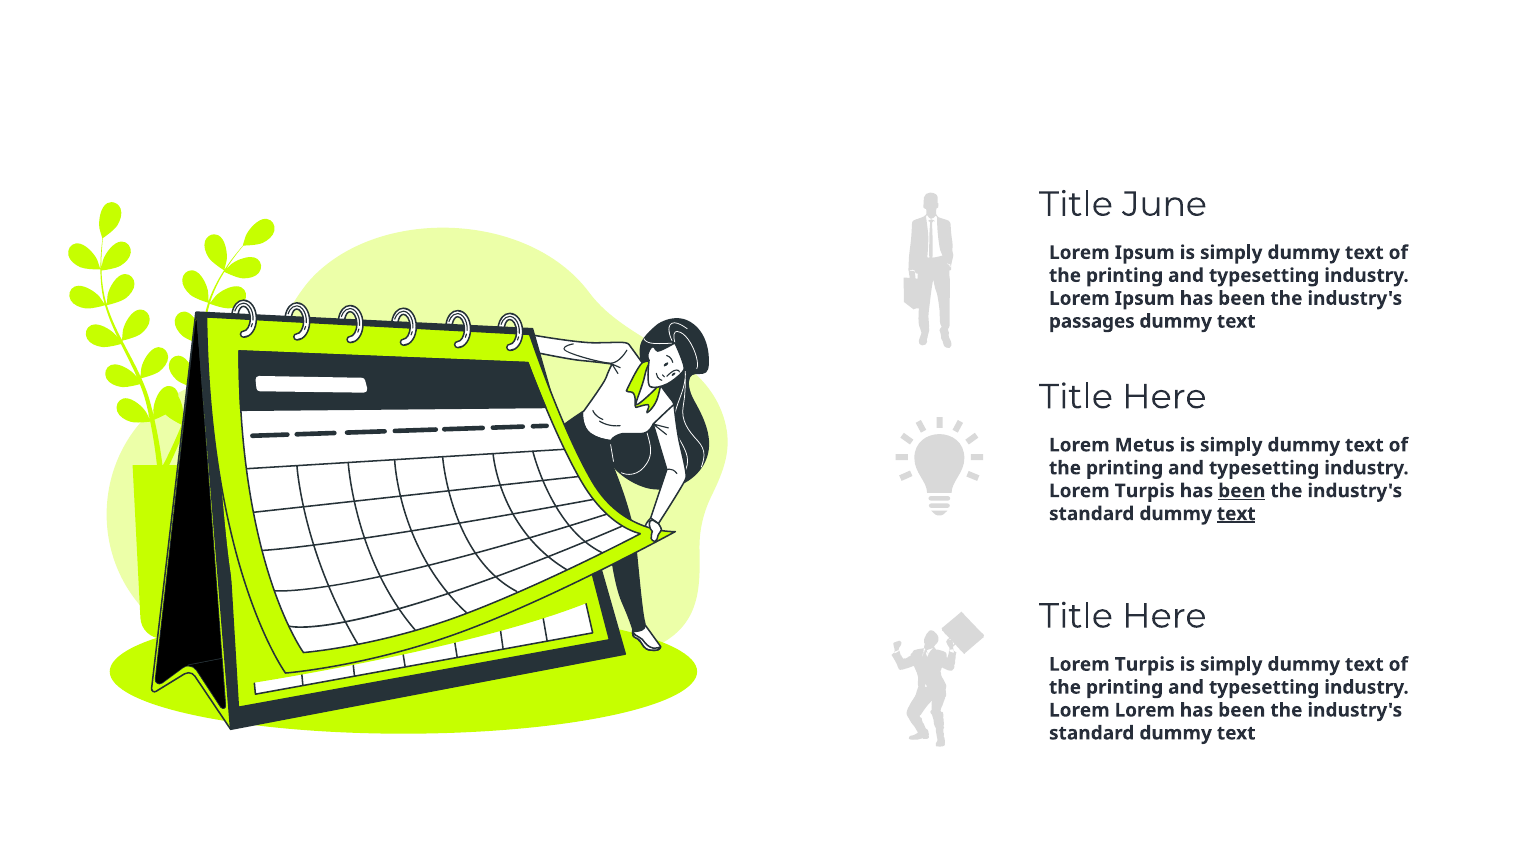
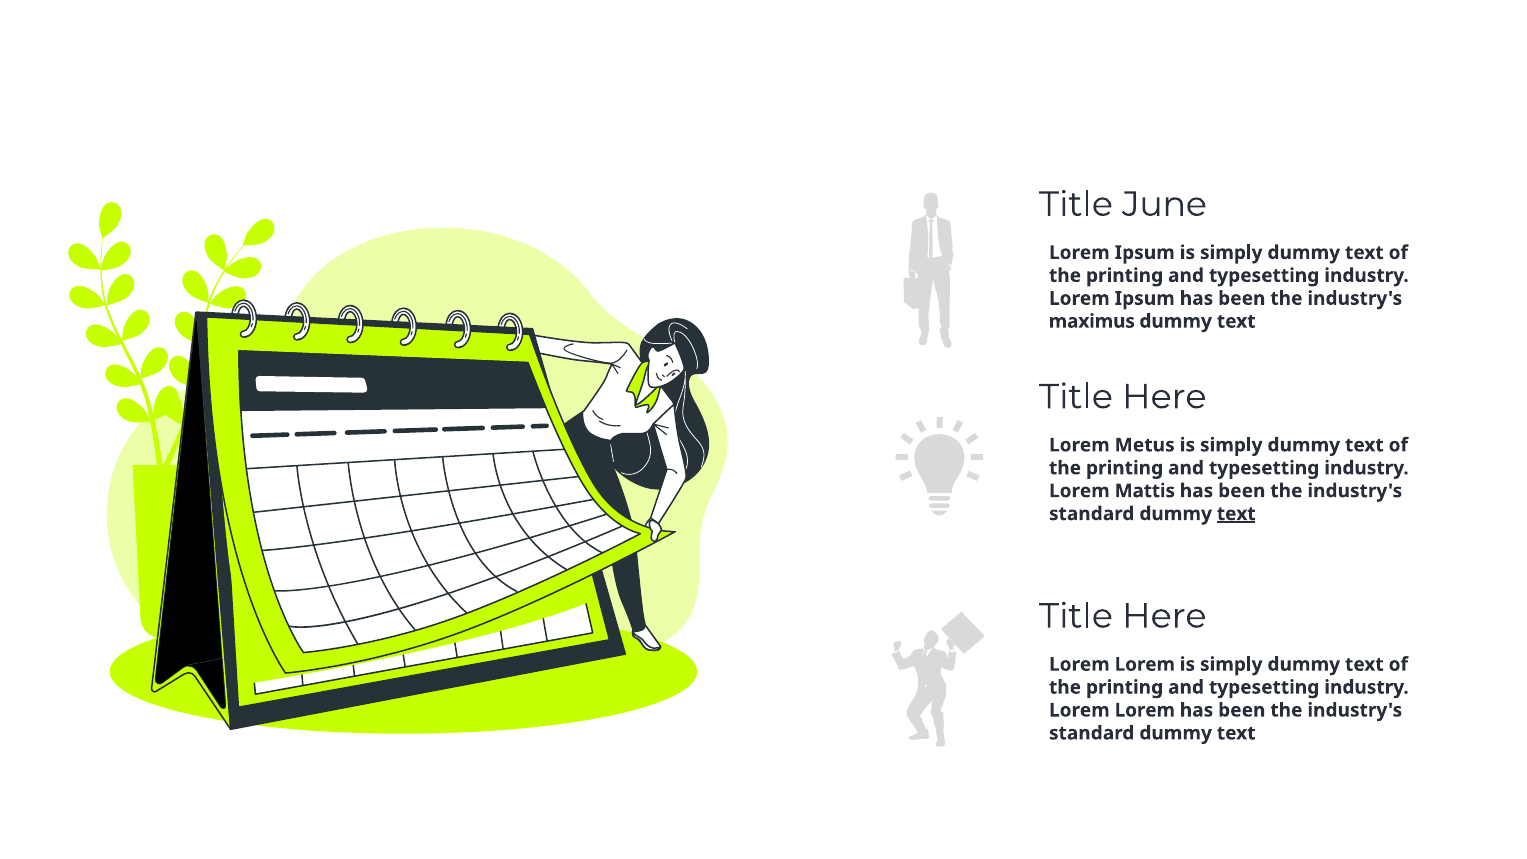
passages: passages -> maximus (1092, 321)
Turpis: Turpis -> Mattis (1145, 491)
been underline: present -> none (1242, 491)
Turpis: Turpis -> Lorem (1145, 664)
